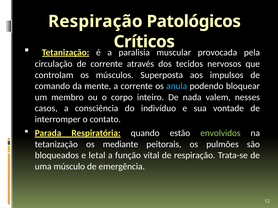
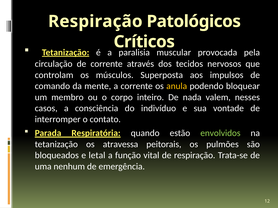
anula colour: light blue -> yellow (177, 86)
mediante: mediante -> atravessa (121, 145)
músculo: músculo -> nenhum (69, 167)
